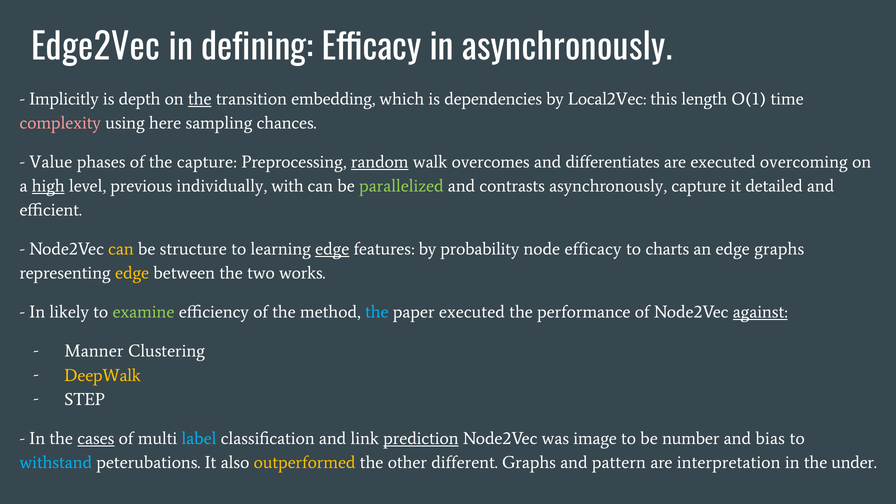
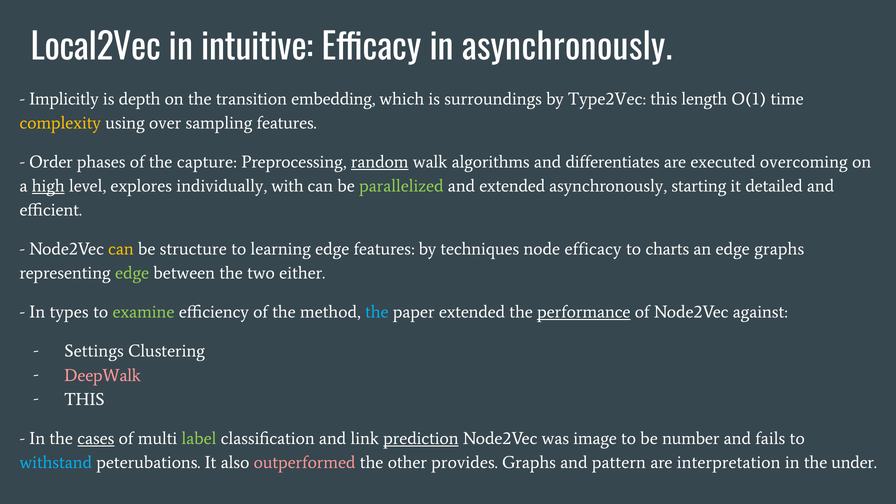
Edge2Vec: Edge2Vec -> Local2Vec (96, 48)
defining: defining -> intuitive (257, 48)
the underline: present -> none (200, 99)
dependencies: dependencies -> surroundings (493, 99)
Local2Vec: Local2Vec -> Type2Vec (607, 99)
complexity colour: pink -> yellow (60, 123)
here: here -> over (165, 123)
sampling chances: chances -> features (287, 123)
Value: Value -> Order (51, 162)
overcomes: overcomes -> algorithms (491, 162)
previous: previous -> explores (141, 186)
and contrasts: contrasts -> extended (512, 186)
asynchronously capture: capture -> starting (699, 186)
edge underline: present -> none (332, 249)
probability: probability -> techniques (480, 249)
edge colour: yellow -> light green (132, 273)
works: works -> either (302, 273)
likely: likely -> types (69, 312)
paper executed: executed -> extended (472, 312)
performance underline: none -> present (584, 312)
against underline: present -> none (760, 312)
Manner: Manner -> Settings (94, 351)
DeepWalk colour: yellow -> pink (103, 375)
STEP: STEP -> THIS (85, 399)
label colour: light blue -> light green (199, 438)
bias: bias -> fails (770, 438)
outperformed colour: yellow -> pink (305, 463)
different: different -> provides (465, 463)
